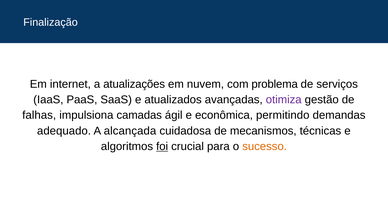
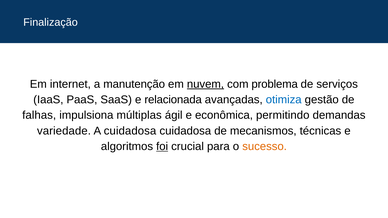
atualizações: atualizações -> manutenção (134, 84)
nuvem underline: none -> present (205, 84)
atualizados: atualizados -> relacionada (173, 100)
otimiza colour: purple -> blue (284, 100)
camadas: camadas -> múltiplas (139, 115)
adequado: adequado -> variedade (64, 131)
A alcançada: alcançada -> cuidadosa (130, 131)
